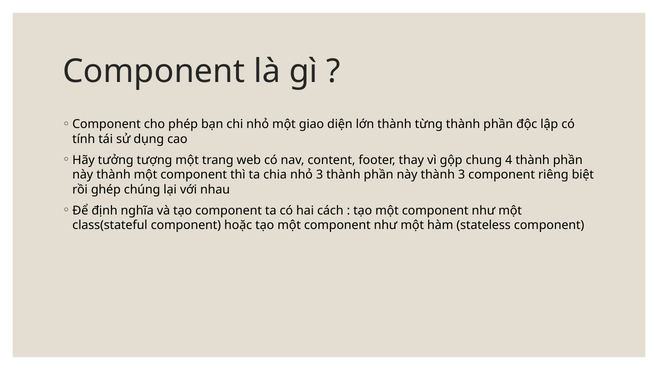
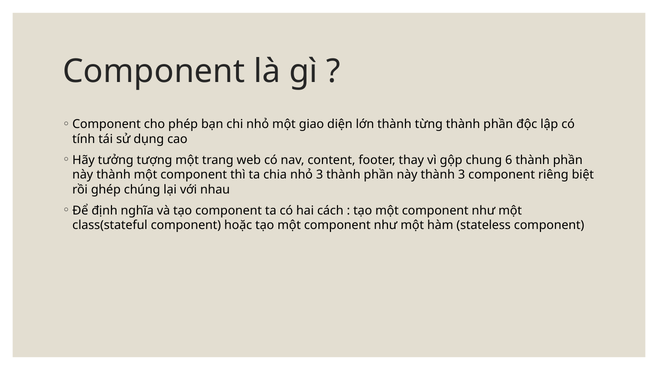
4: 4 -> 6 (509, 160)
